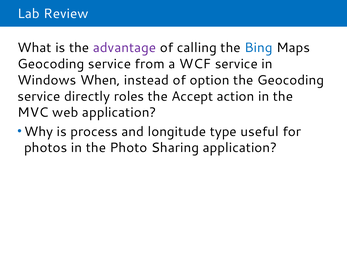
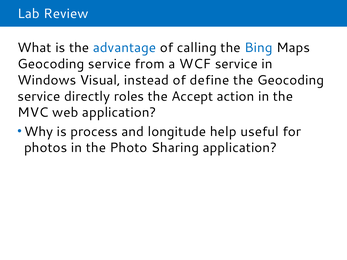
advantage colour: purple -> blue (125, 48)
When: When -> Visual (100, 80)
option: option -> define (210, 80)
type: type -> help (223, 132)
